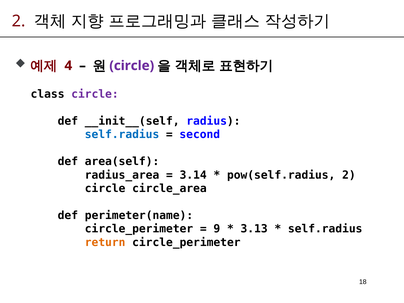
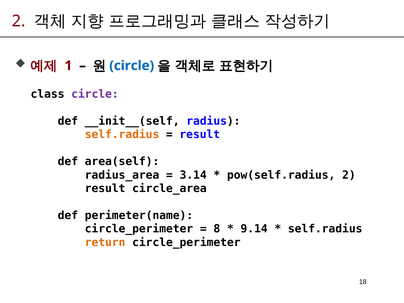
4: 4 -> 1 (68, 66)
circle colour: purple -> blue (132, 66)
self.radius colour: blue -> orange (122, 135)
second: second -> result (200, 135)
circle: circle -> result (105, 188)
9: 9 -> 8 (217, 229)
3.13: 3.13 -> 9.14 (254, 229)
